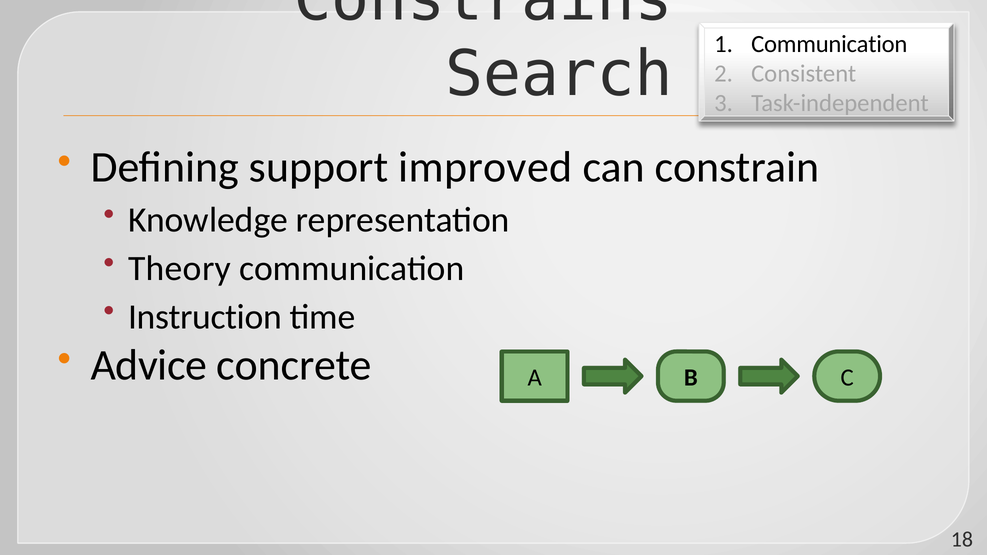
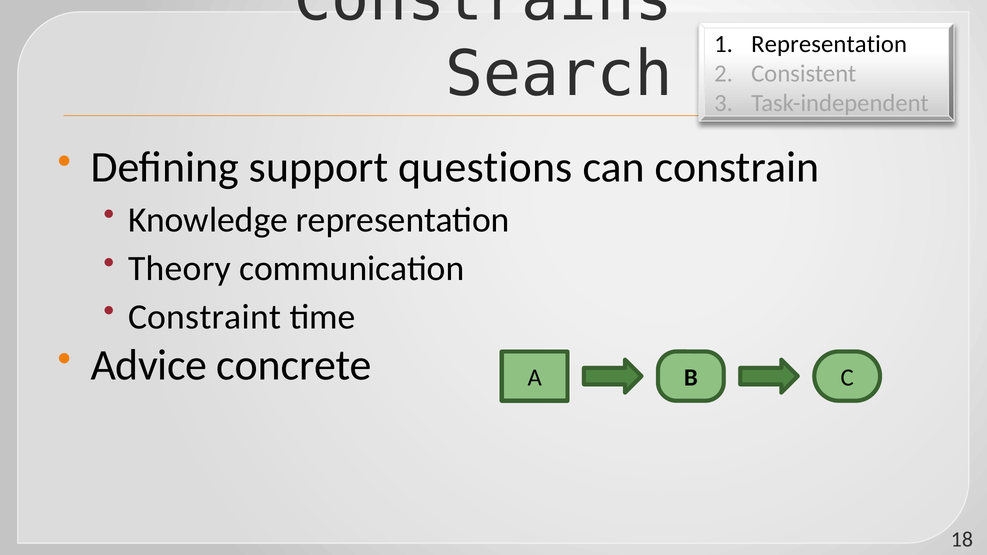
Communication: Communication -> Representation (829, 44)
improved: improved -> questions (485, 168)
Instruction: Instruction -> Constraint (205, 317)
